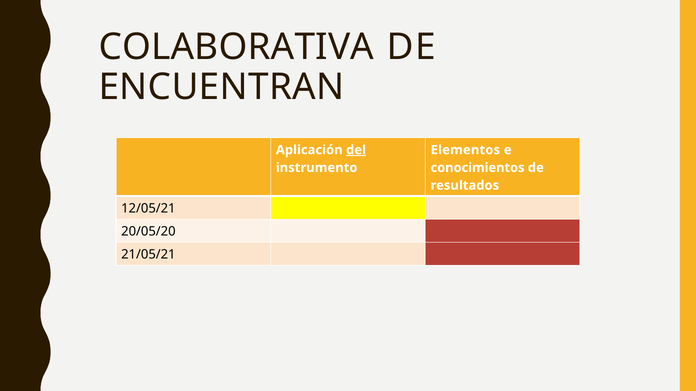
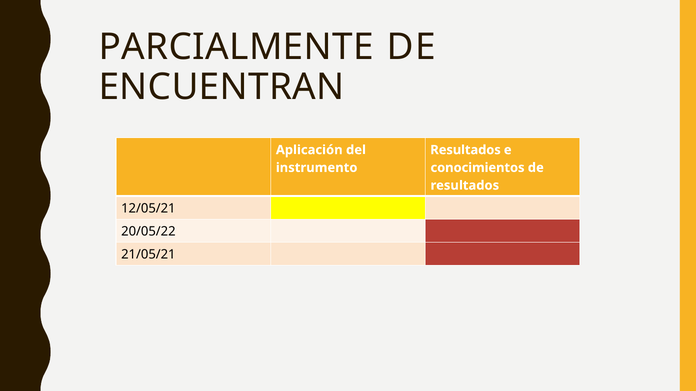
COLABORATIVA: COLABORATIVA -> PARCIALMENTE (236, 47)
del underline: present -> none (356, 150)
Elementos: Elementos -> Resultados (466, 150)
20/05/20: 20/05/20 -> 20/05/22 (148, 232)
